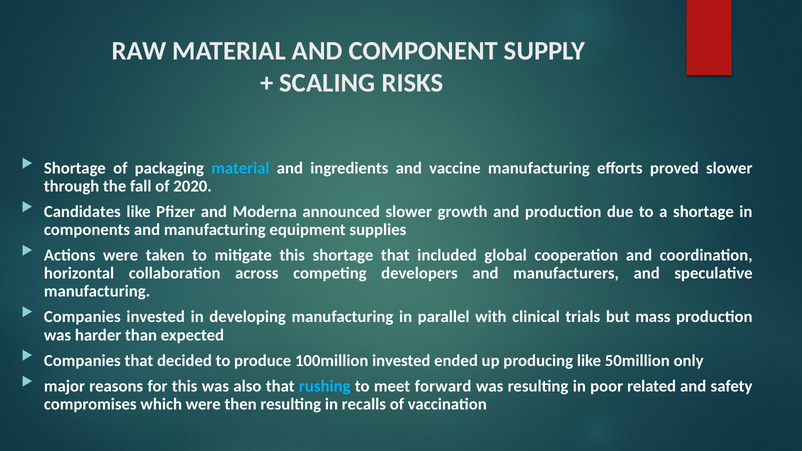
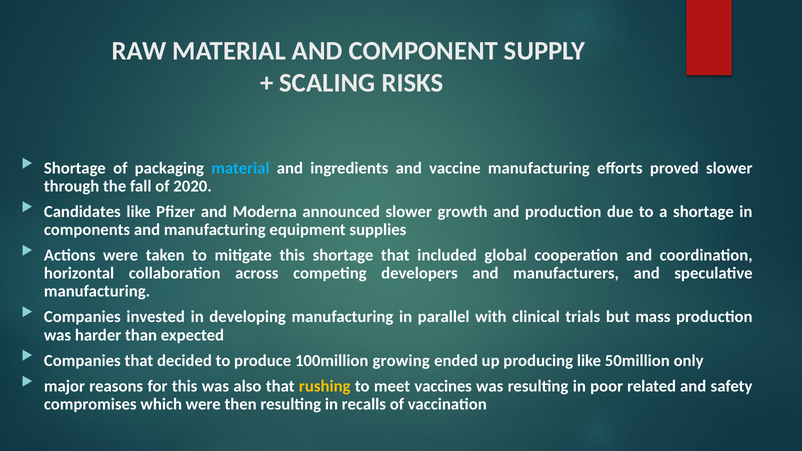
100million invested: invested -> growing (401, 361)
rushing colour: light blue -> yellow (325, 386)
forward: forward -> vaccines (443, 386)
